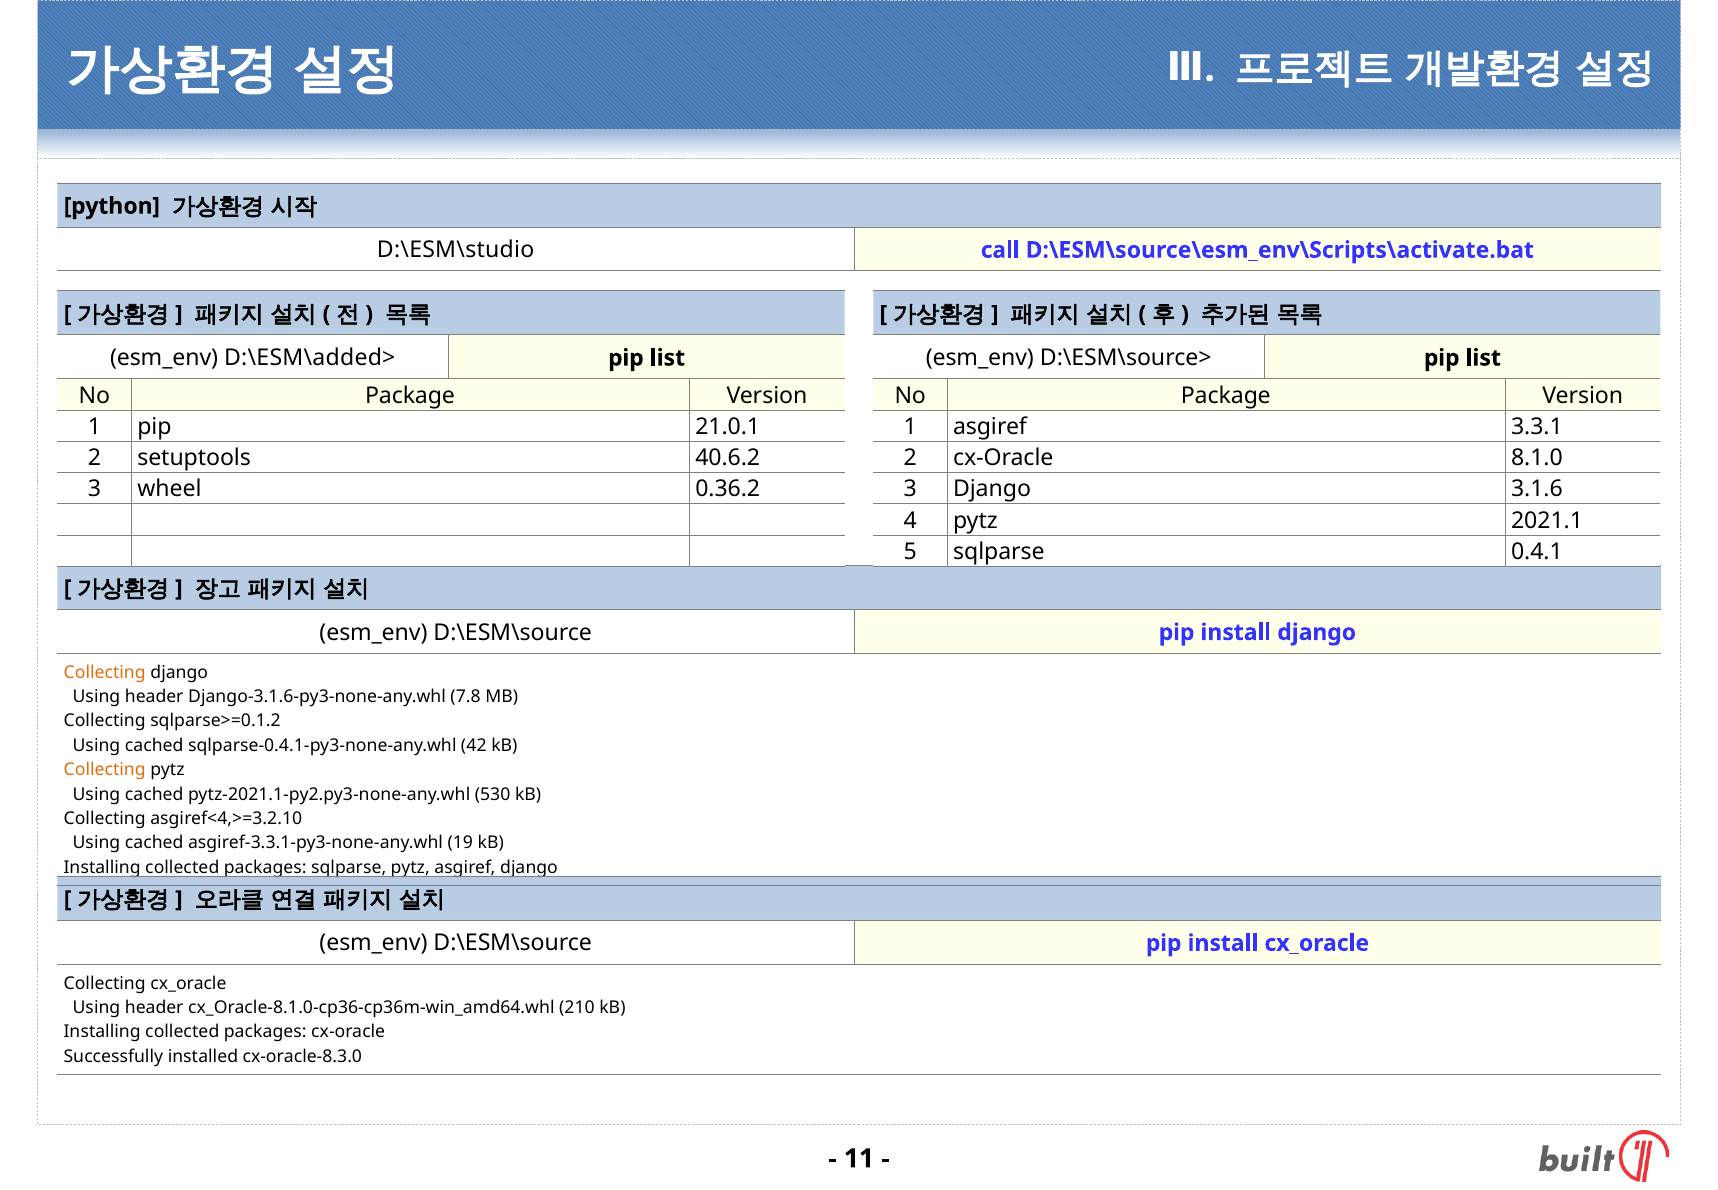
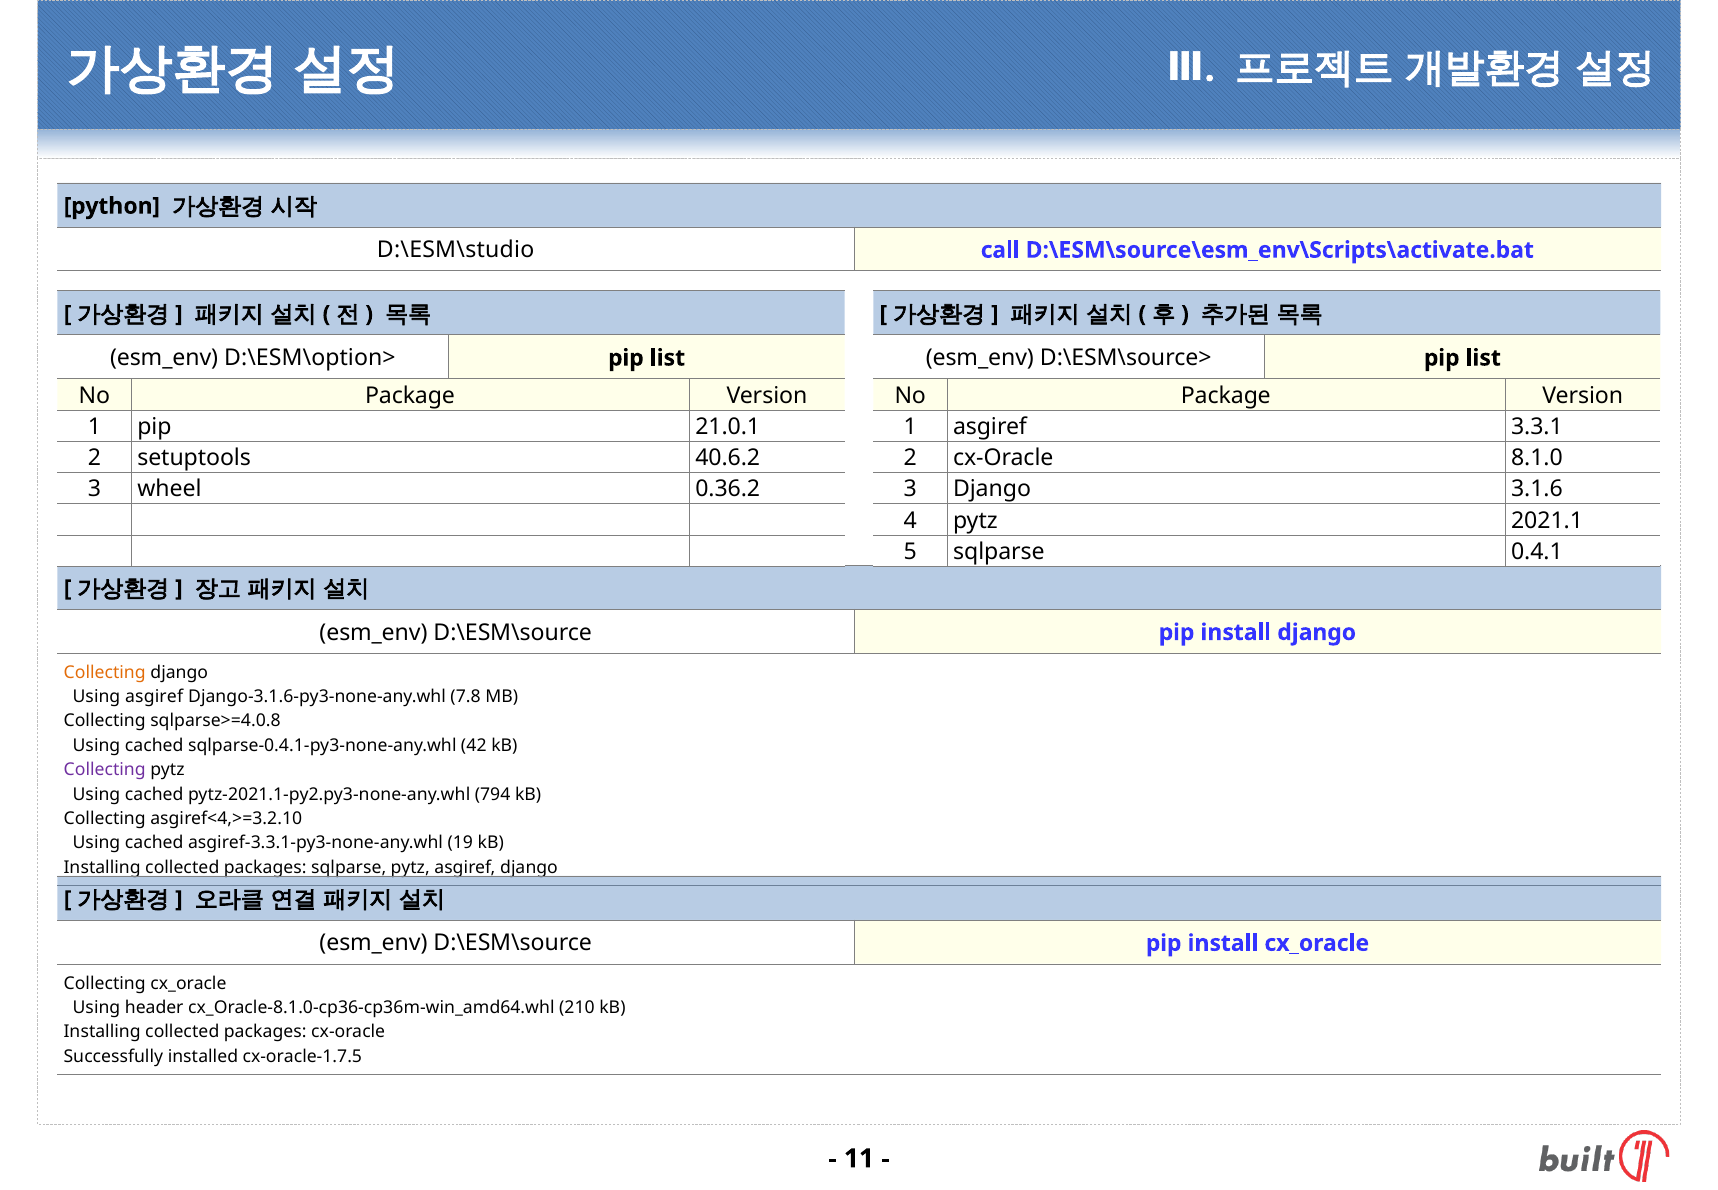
D:\ESM\added>: D:\ESM\added> -> D:\ESM\option> (310, 358)
header: header -> asgiref (154, 696)
sqlparse>=0.1.2: sqlparse>=0.1.2 -> sqlparse>=4.0.8 (216, 721)
Collecting colour: orange -> purple (105, 769)
530: 530 -> 794 (493, 794)
cx-oracle-8.3.0: cx-oracle-8.3.0 -> cx-oracle-1.7.5 (302, 1056)
